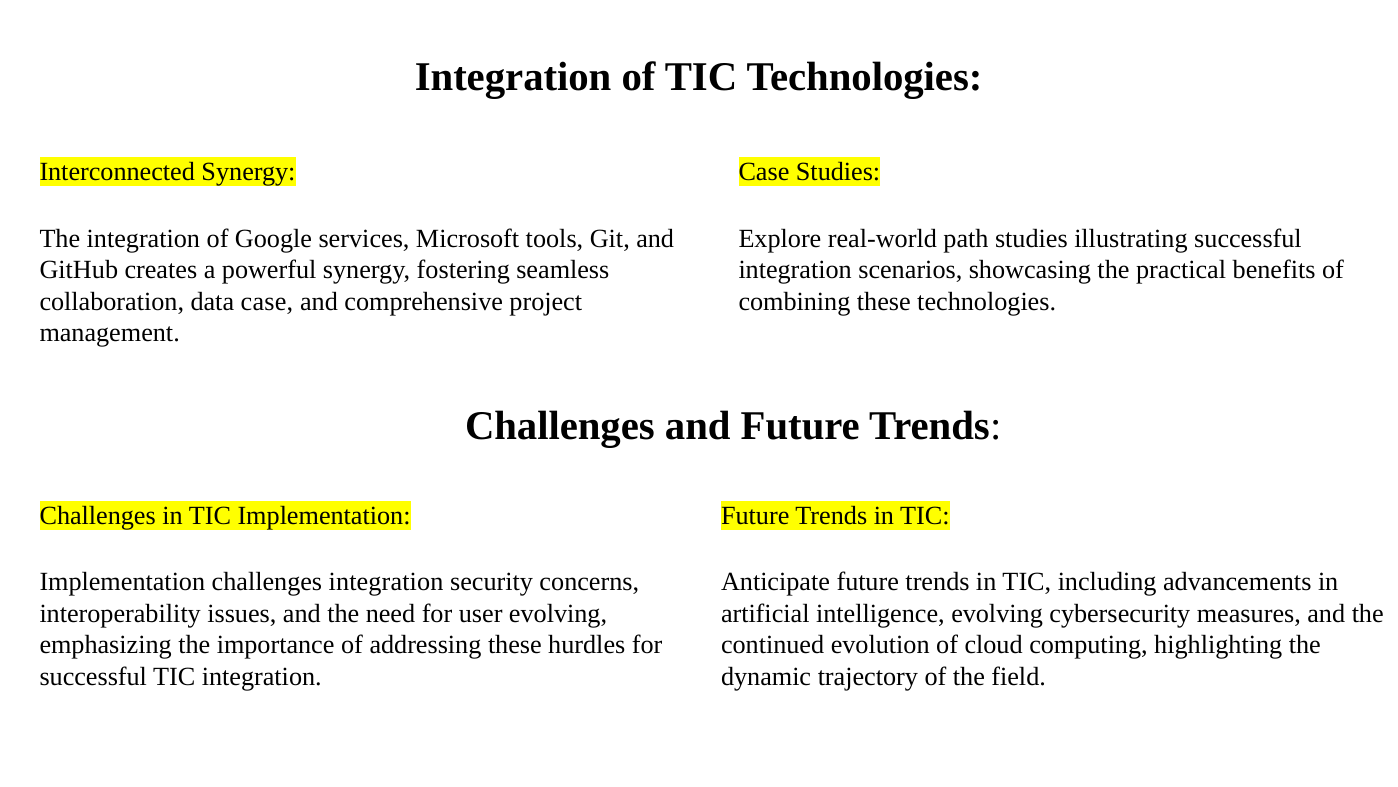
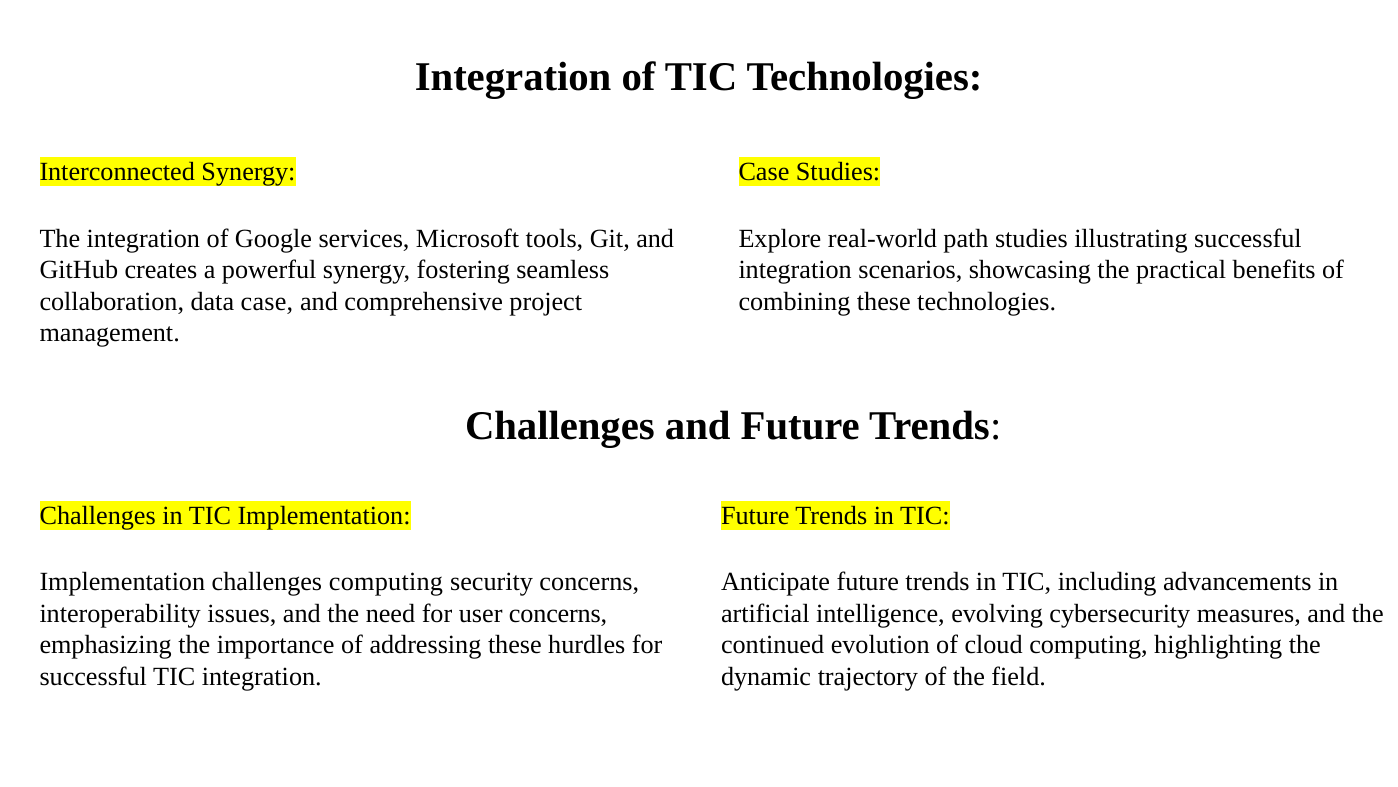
challenges integration: integration -> computing (386, 582)
user evolving: evolving -> concerns (558, 613)
